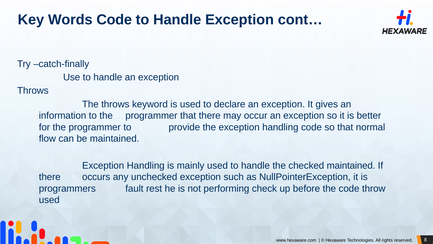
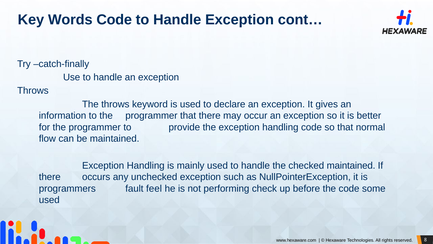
rest: rest -> feel (154, 188)
throw: throw -> some (374, 188)
